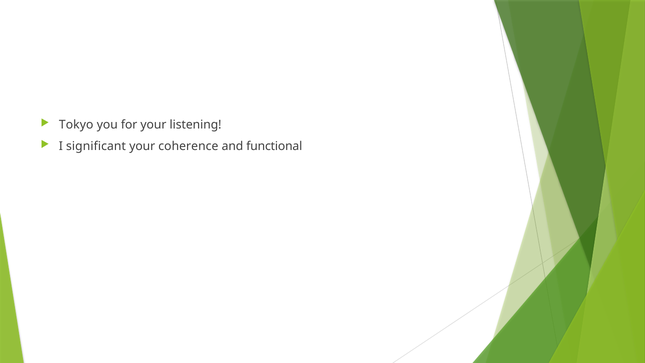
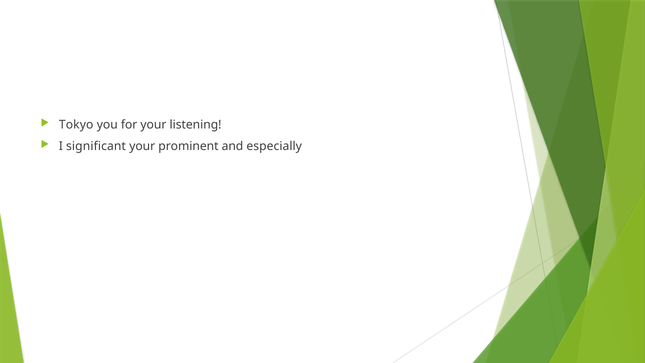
coherence: coherence -> prominent (188, 146)
functional: functional -> especially (274, 146)
